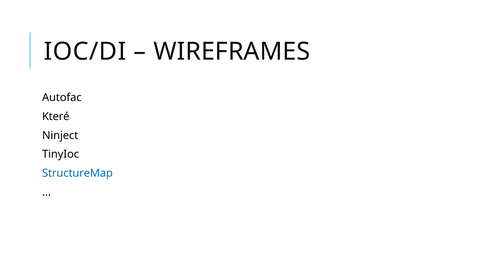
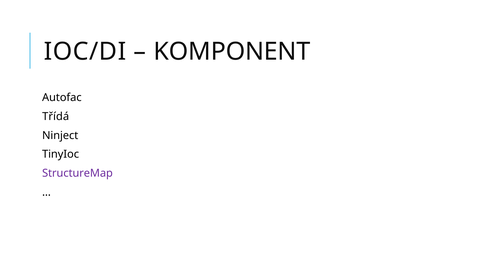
WIREFRAMES: WIREFRAMES -> KOMPONENT (232, 52)
Které: Které -> Třídá (56, 117)
StructureMap colour: blue -> purple (77, 173)
